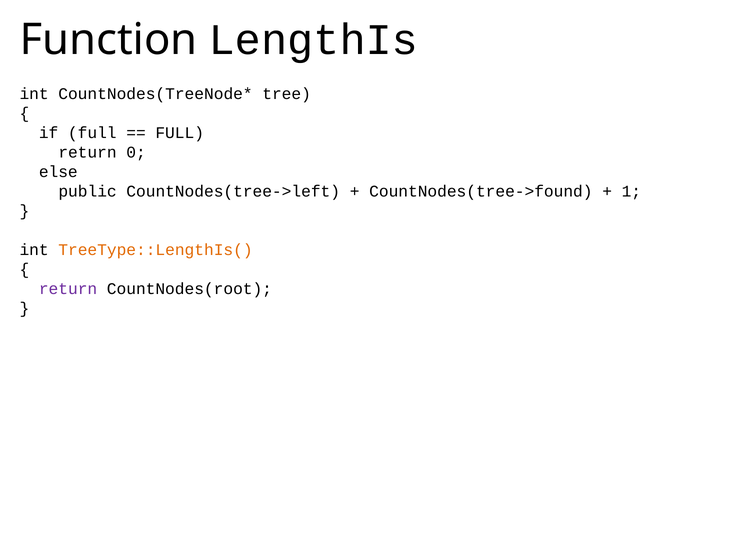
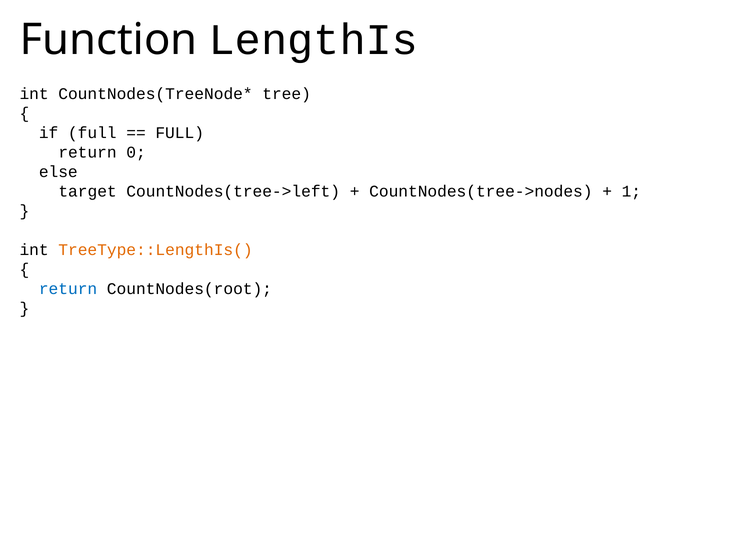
public: public -> target (88, 191)
CountNodes(tree->found: CountNodes(tree->found -> CountNodes(tree->nodes (481, 191)
return colour: purple -> blue (68, 288)
